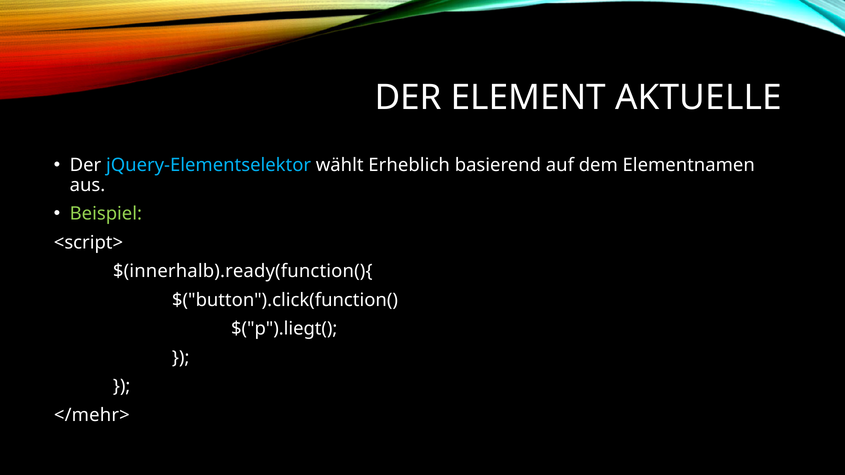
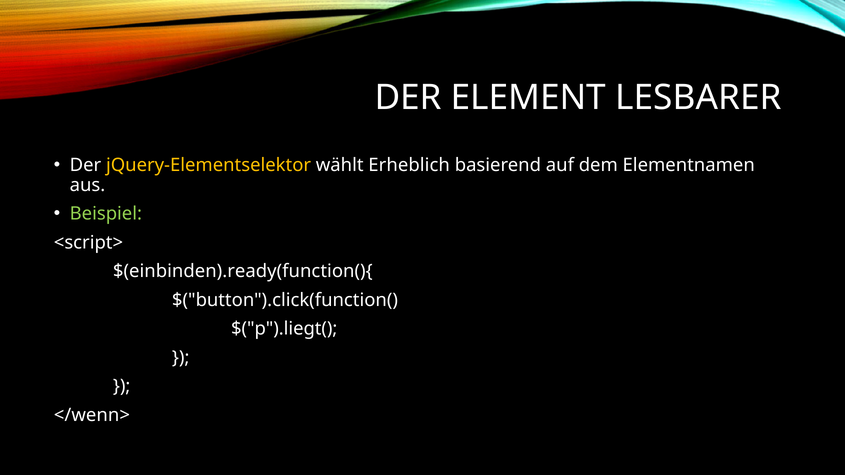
AKTUELLE: AKTUELLE -> LESBARER (698, 98)
jQuery-Elementselektor colour: light blue -> yellow (209, 165)
$(innerhalb).ready(function(){: $(innerhalb).ready(function(){ -> $(einbinden).ready(function(){ (243, 271)
</mehr>: </mehr> -> </wenn> (92, 415)
